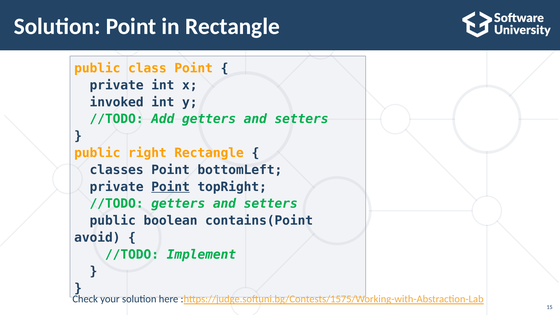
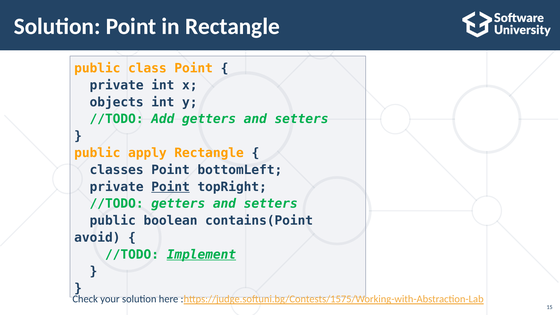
invoked: invoked -> objects (117, 102)
right: right -> apply (147, 153)
Implement underline: none -> present (201, 254)
